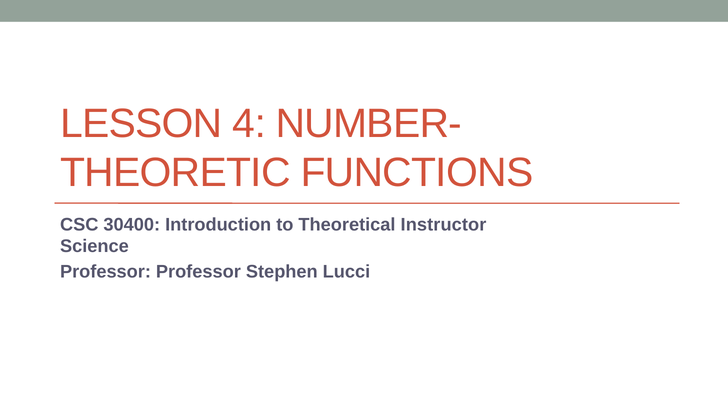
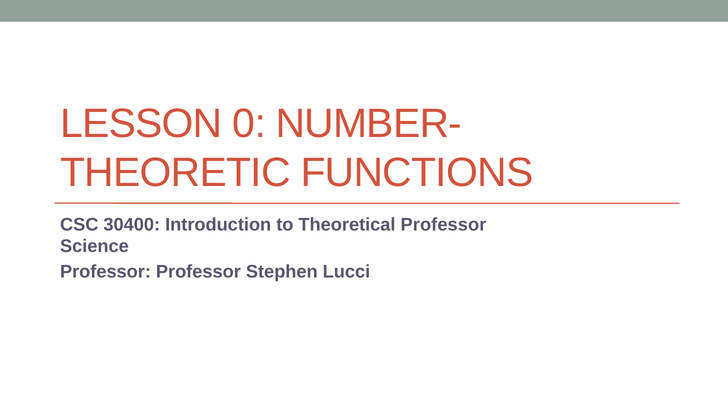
4: 4 -> 0 (249, 123)
Theoretical Instructor: Instructor -> Professor (443, 224)
